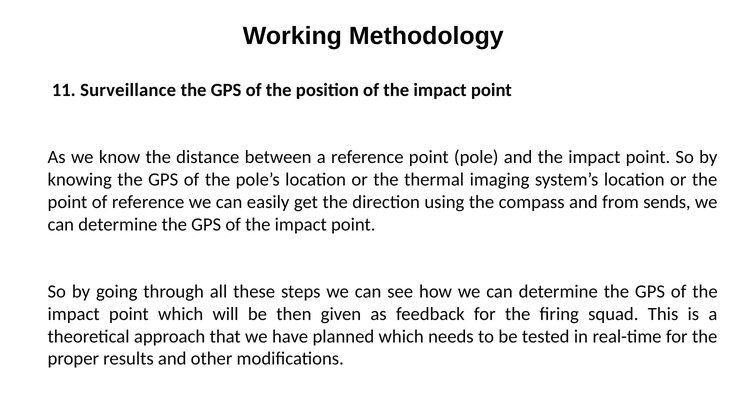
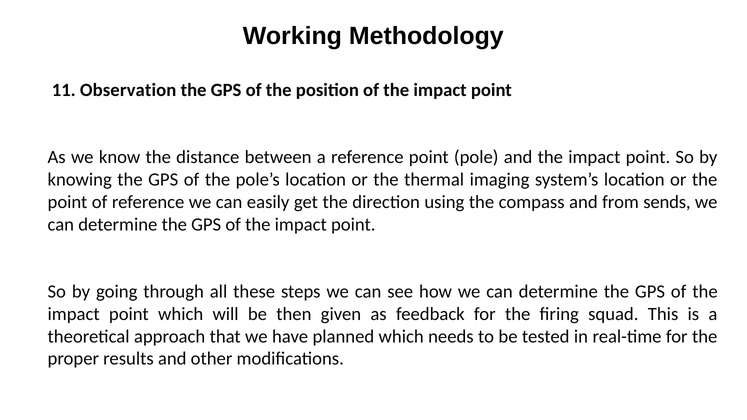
Surveillance: Surveillance -> Observation (128, 90)
